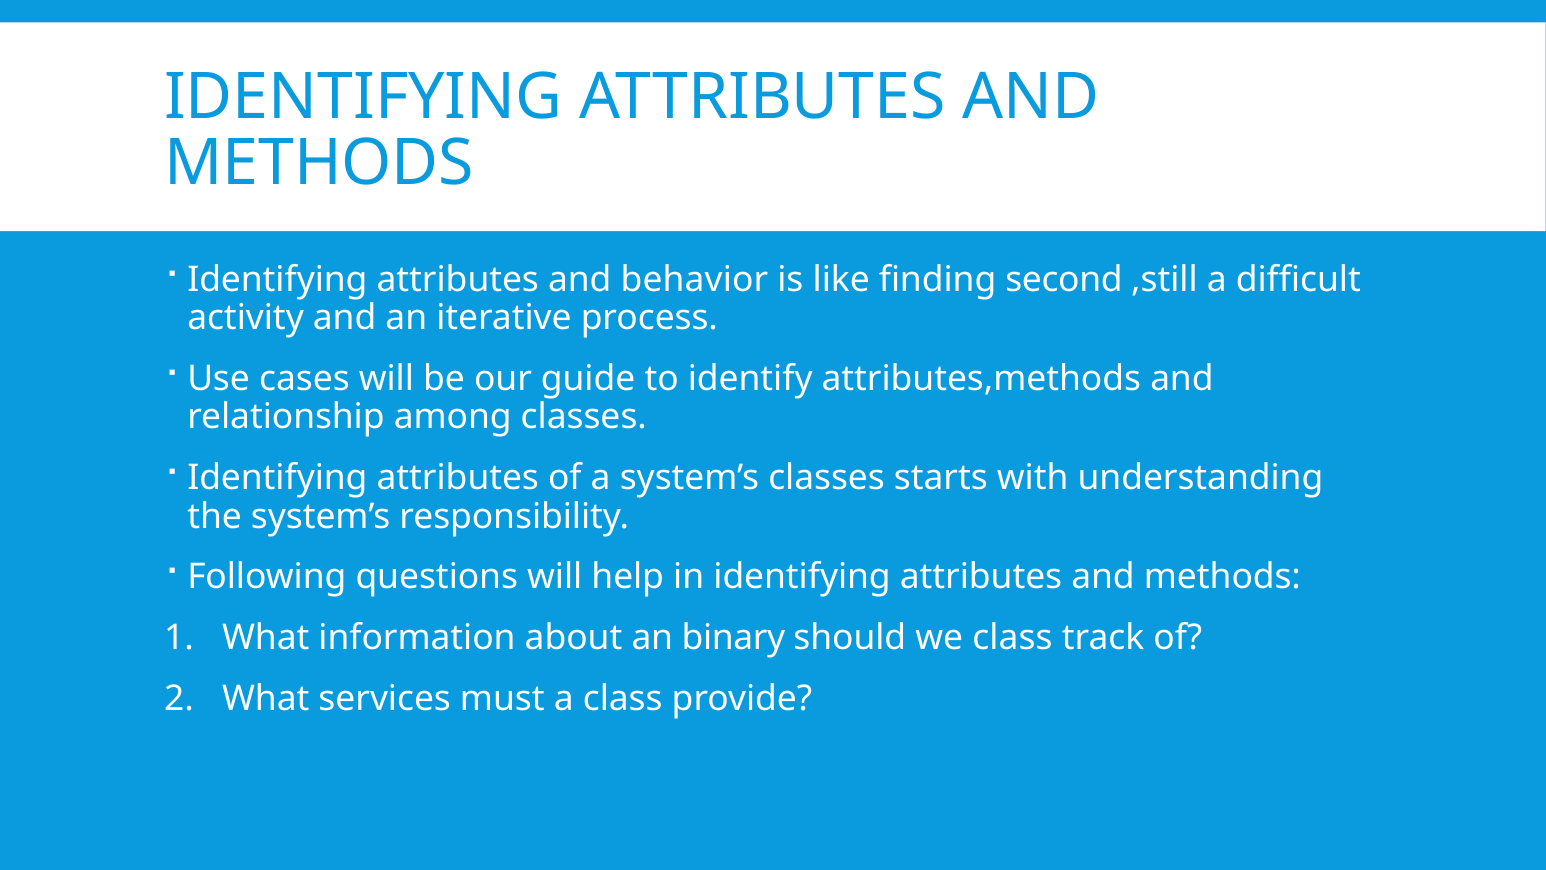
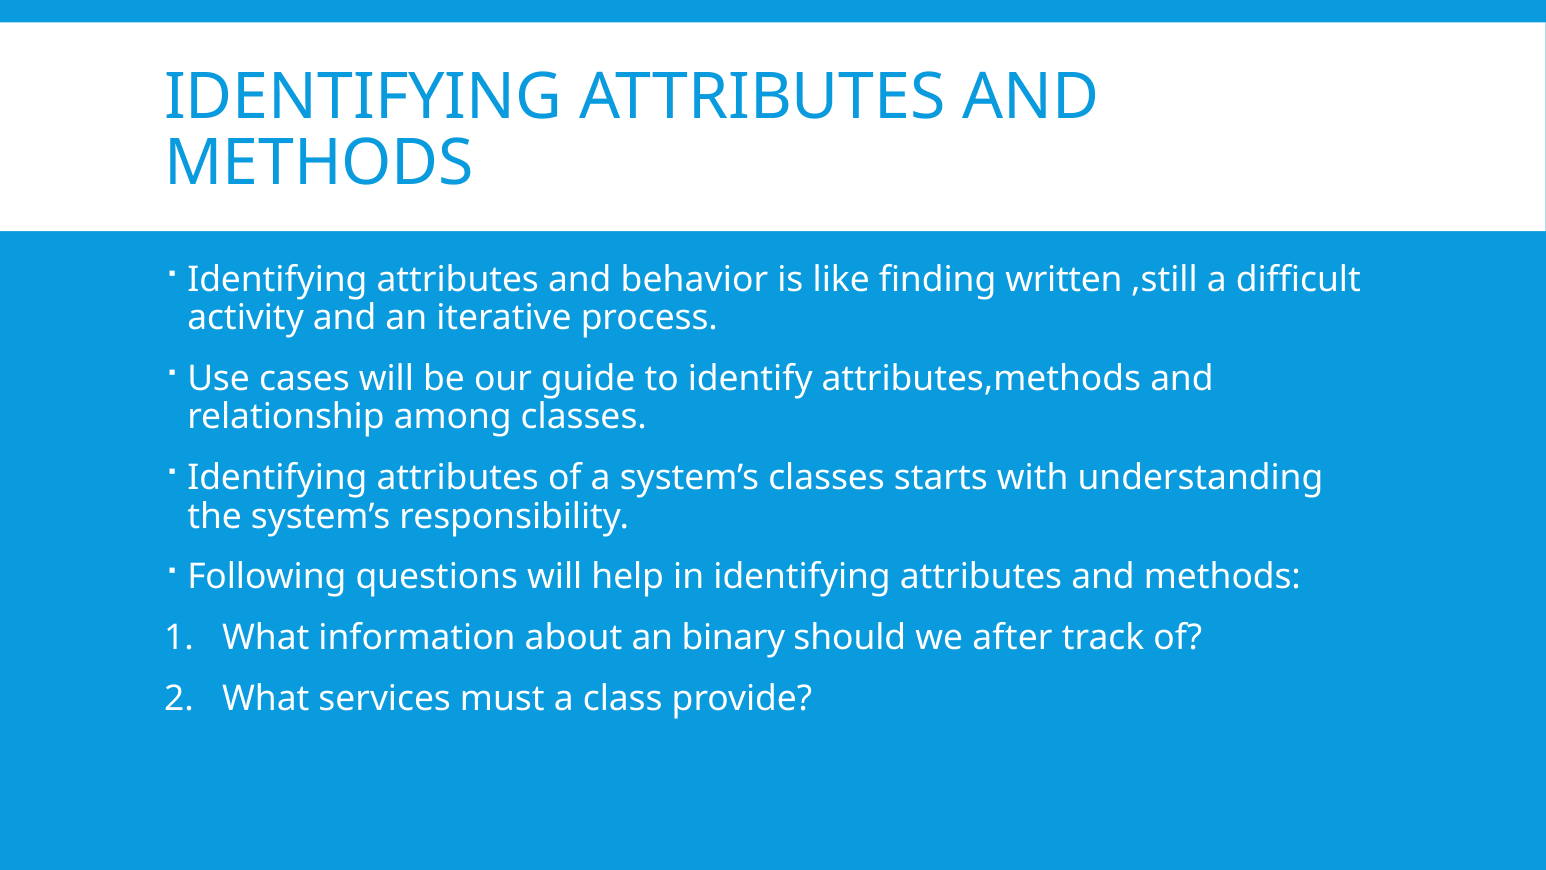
second: second -> written (1064, 280)
we class: class -> after (1012, 638)
